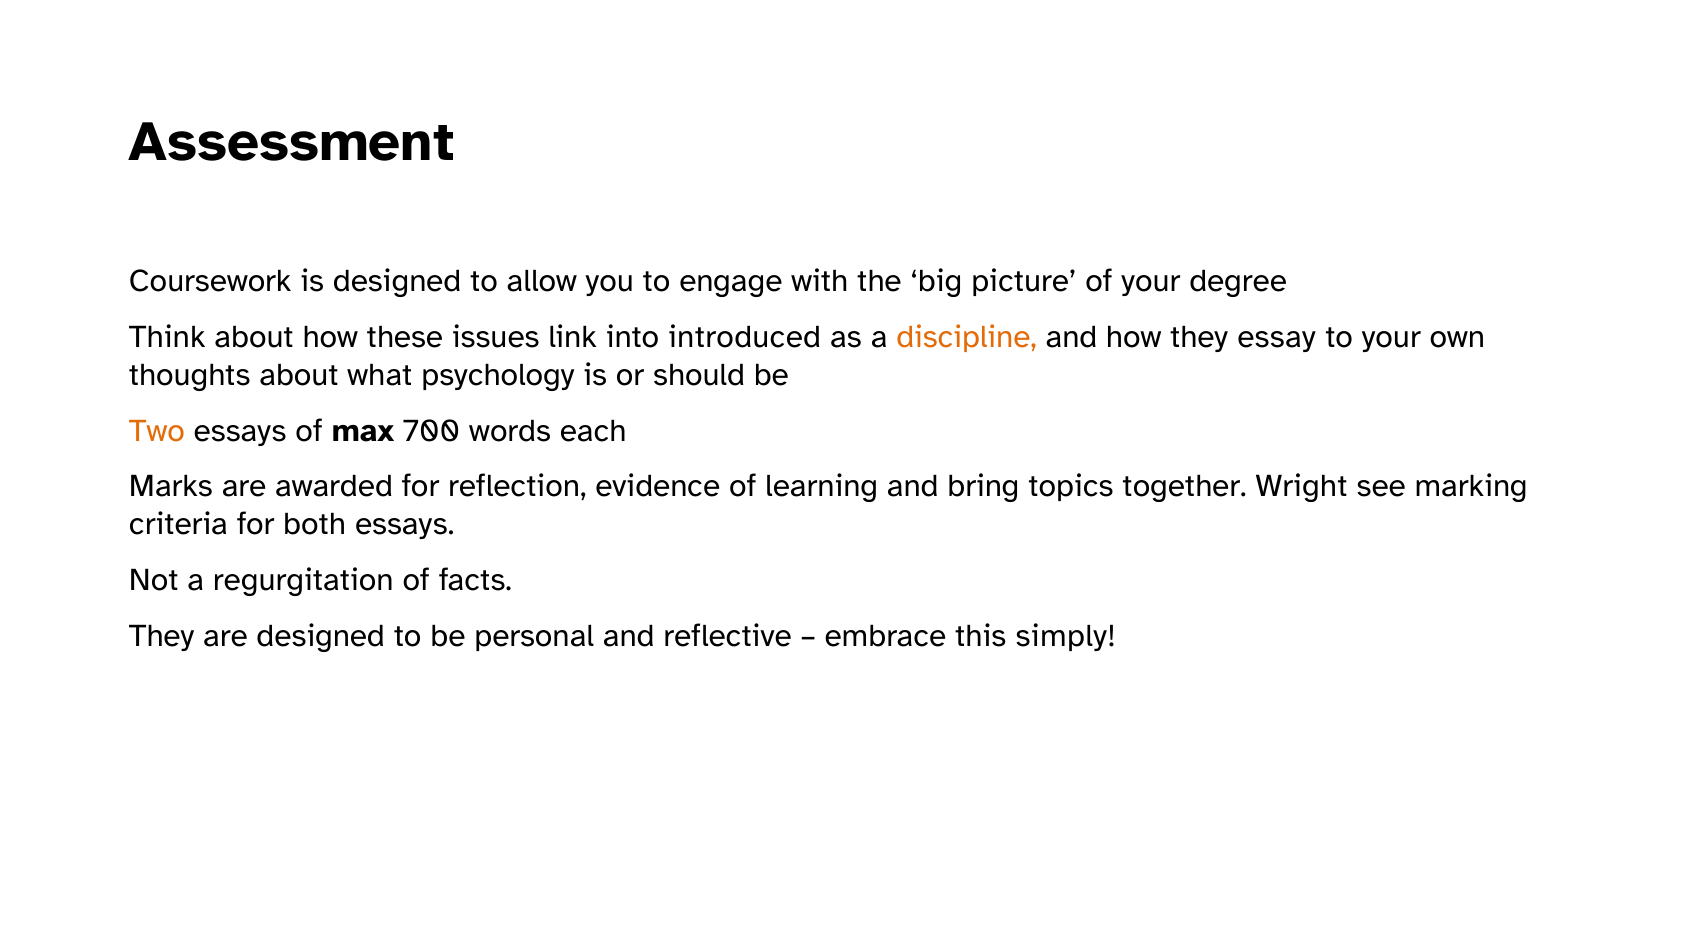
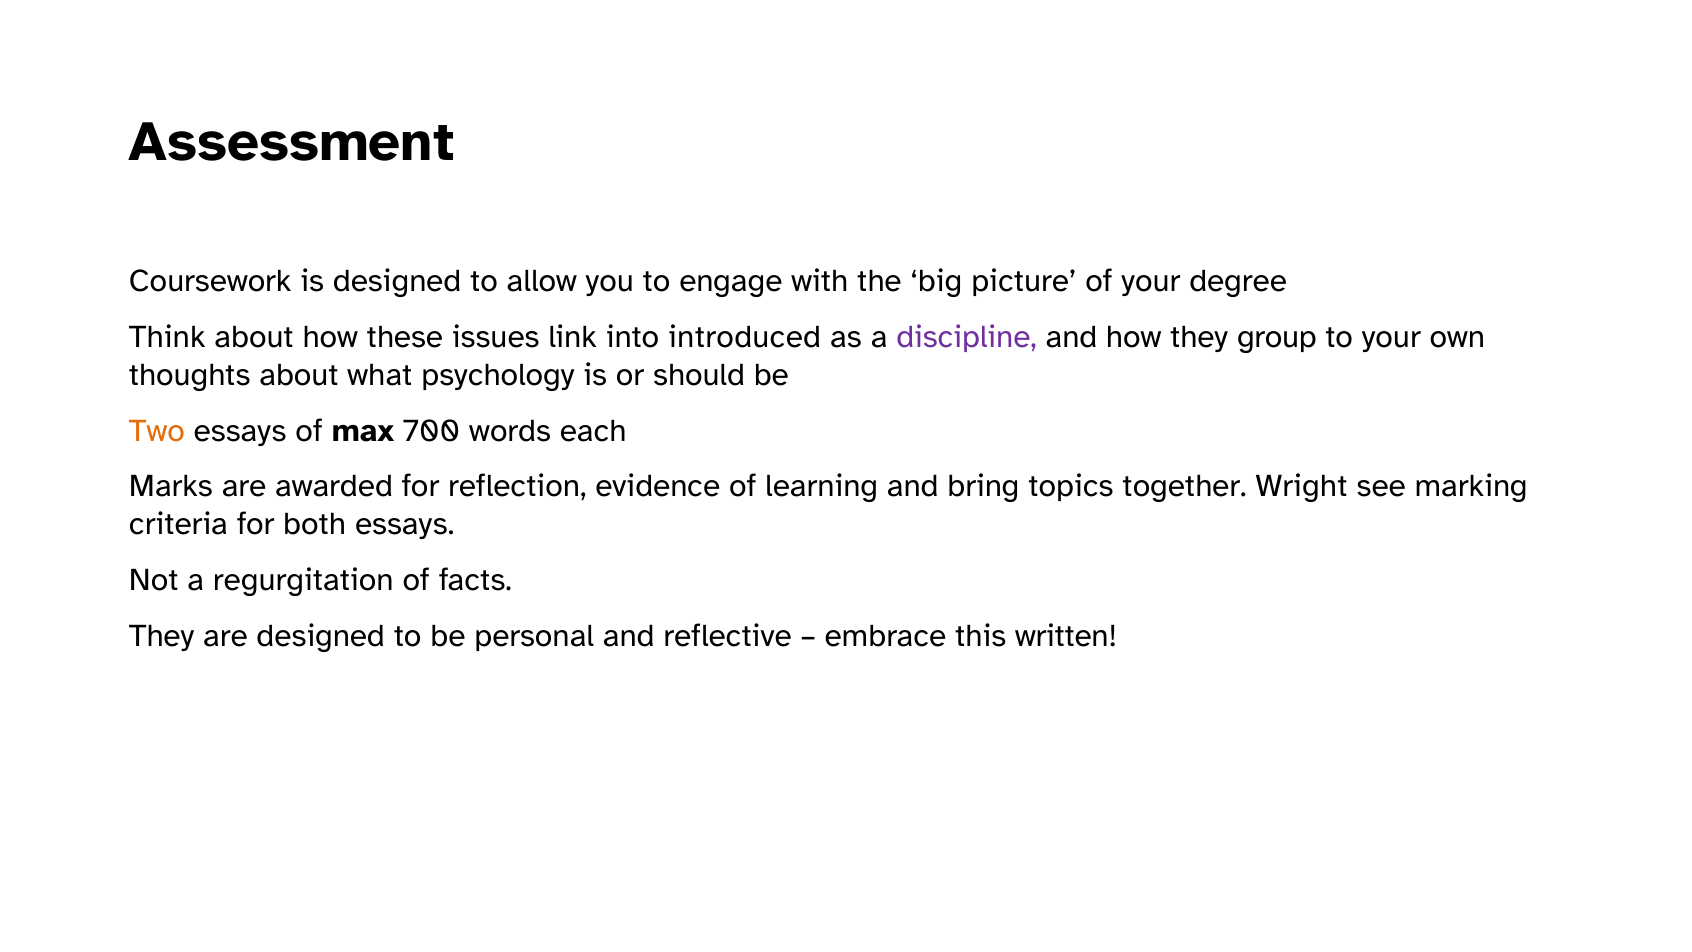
discipline colour: orange -> purple (967, 337)
essay: essay -> group (1277, 337)
simply: simply -> written (1066, 636)
